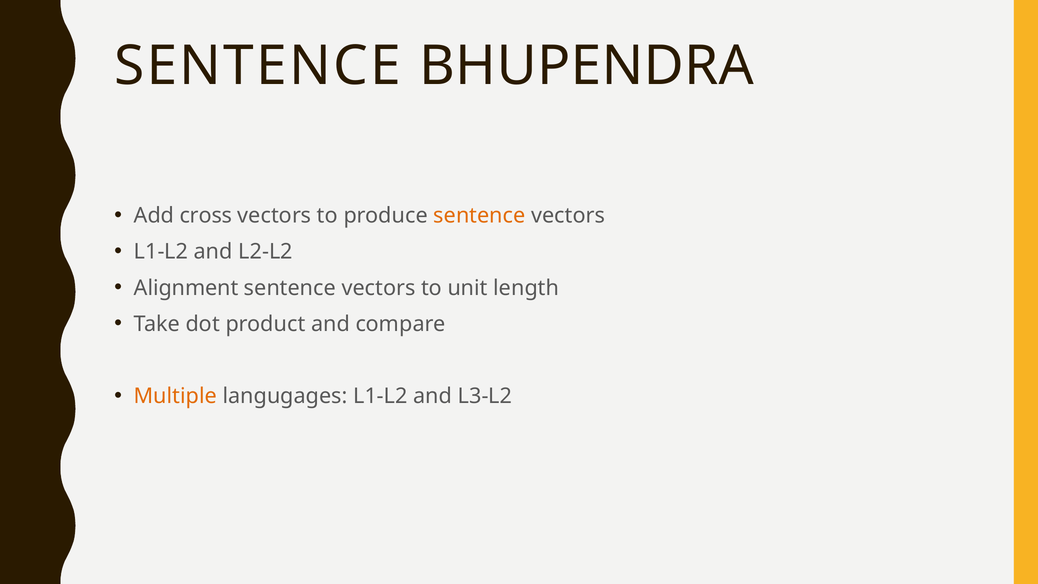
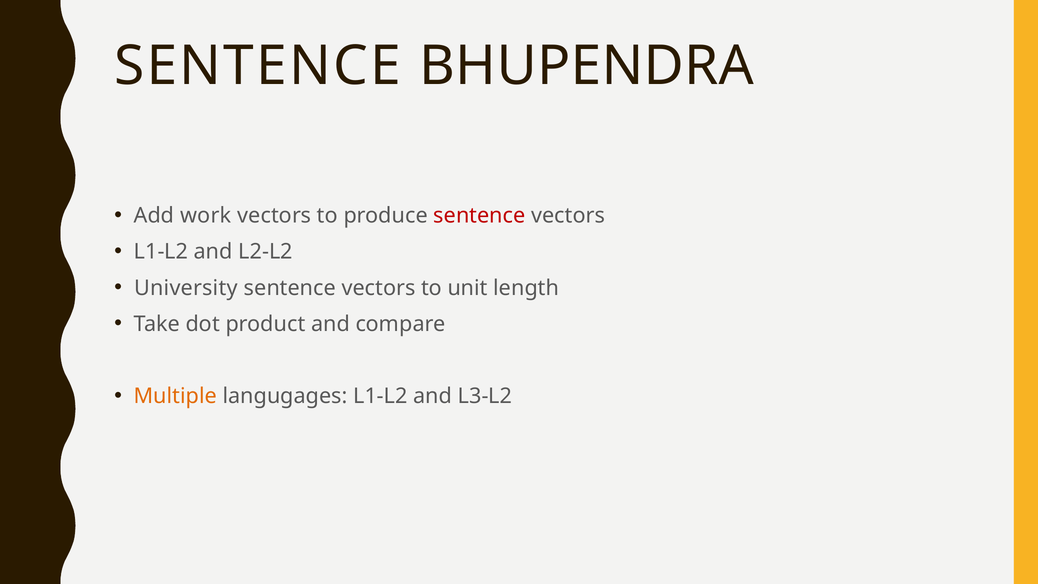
cross: cross -> work (206, 216)
sentence colour: orange -> red (479, 216)
Alignment: Alignment -> University (186, 288)
